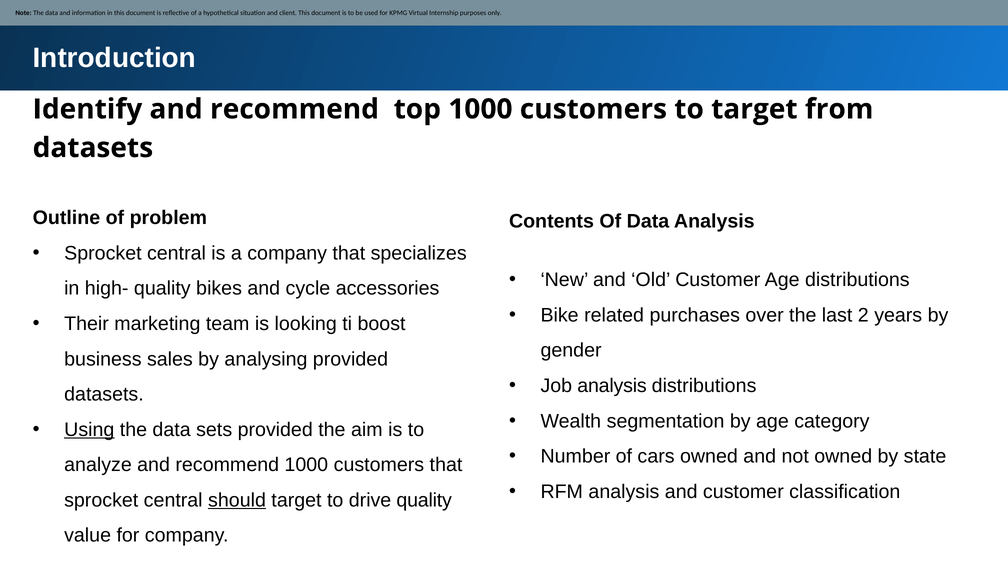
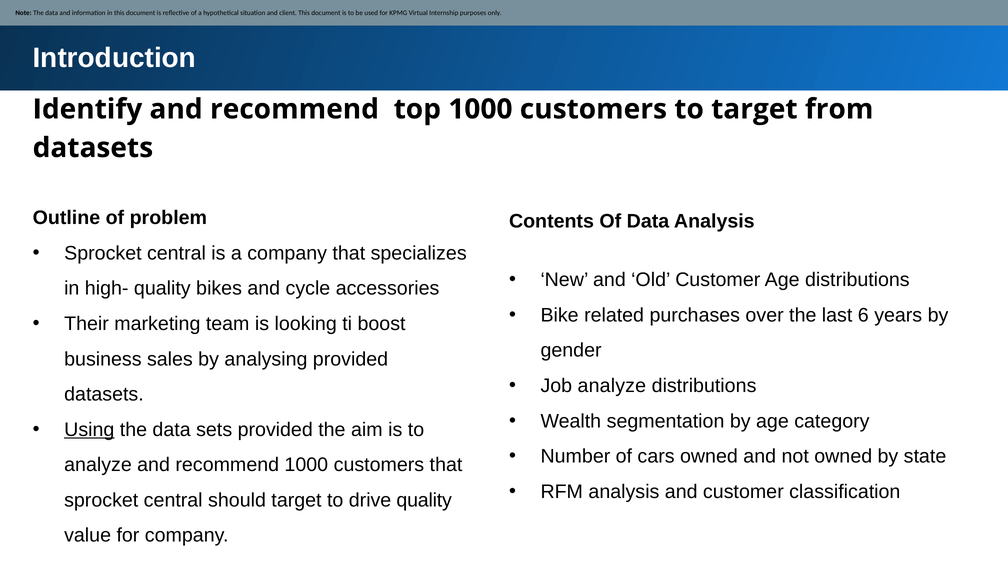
2: 2 -> 6 (863, 315)
Job analysis: analysis -> analyze (612, 386)
should underline: present -> none (237, 500)
